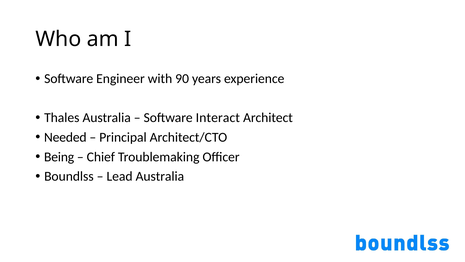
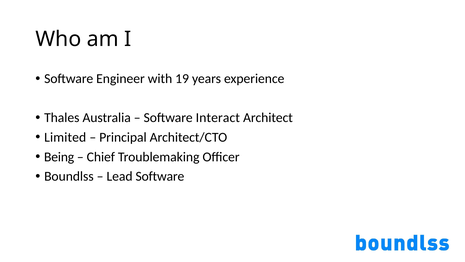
90: 90 -> 19 (182, 79)
Needed: Needed -> Limited (65, 137)
Lead Australia: Australia -> Software (160, 176)
